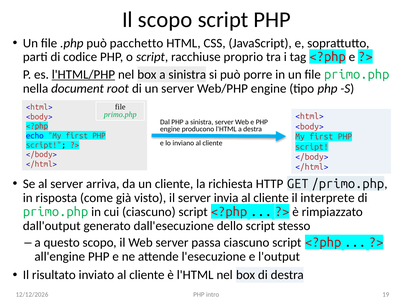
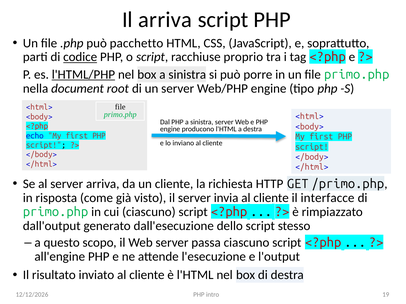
Il scopo: scopo -> arriva (165, 20)
codice underline: none -> present (80, 57)
interprete: interprete -> interfacce (328, 198)
